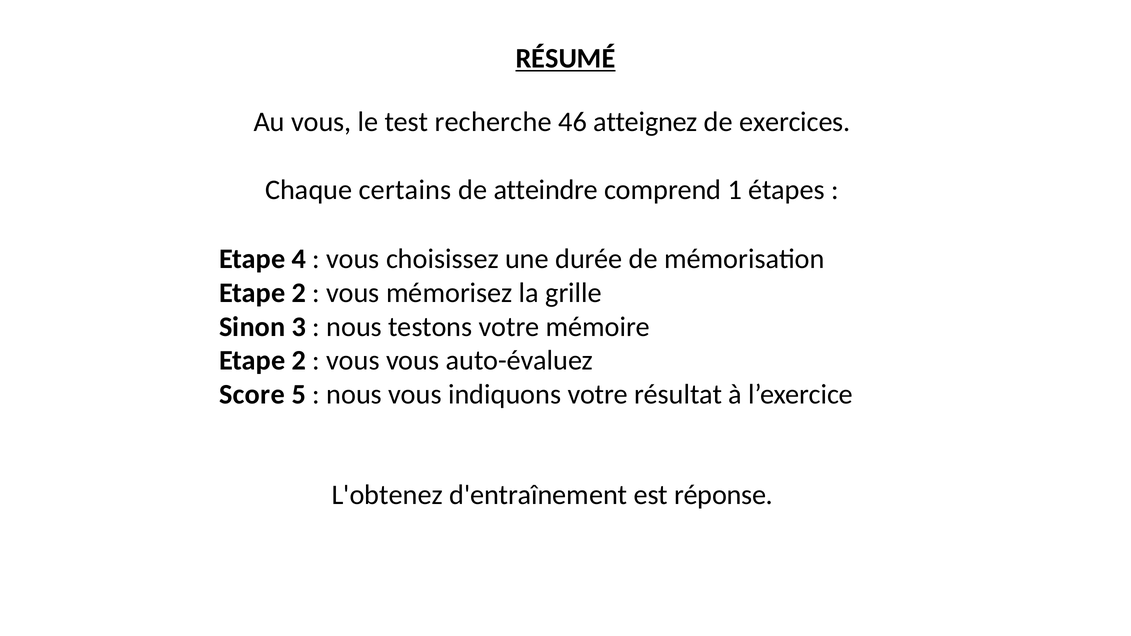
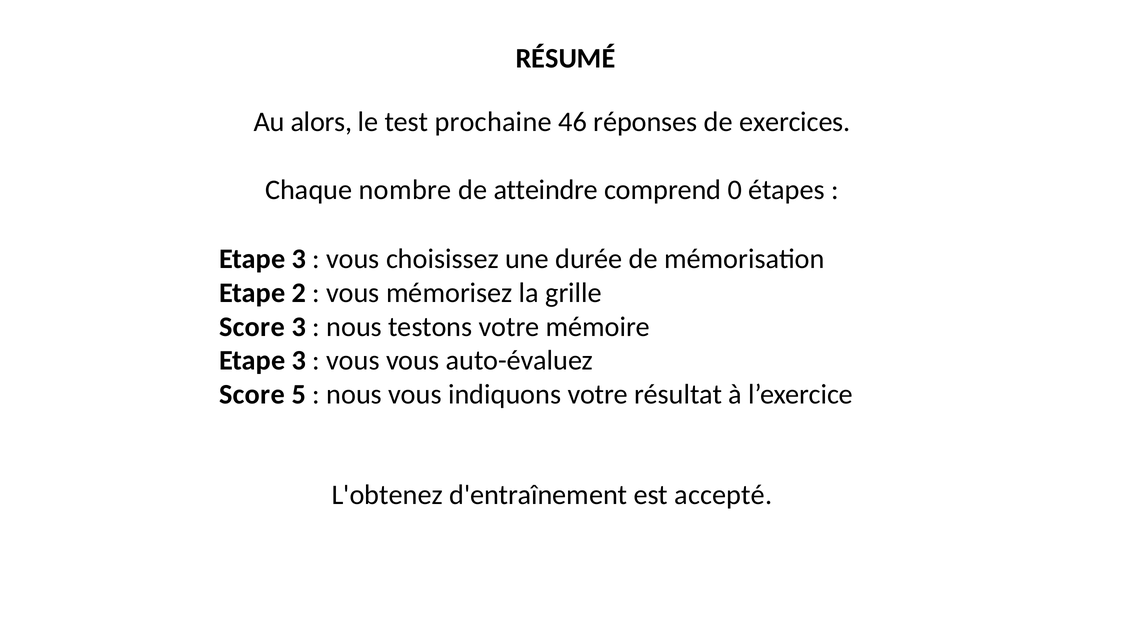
RÉSUMÉ underline: present -> none (566, 59)
Au vous: vous -> alors (321, 122)
recherche: recherche -> prochaine (493, 122)
46 atteignez: atteignez -> réponses (645, 122)
certains: certains -> nombre (405, 190)
comprend 1: 1 -> 0 (735, 190)
4: 4 -> 3 (299, 259)
Sinon: Sinon -> Score (252, 327)
2: 2 -> 3 (299, 361)
réponse: réponse -> accepté (723, 495)
